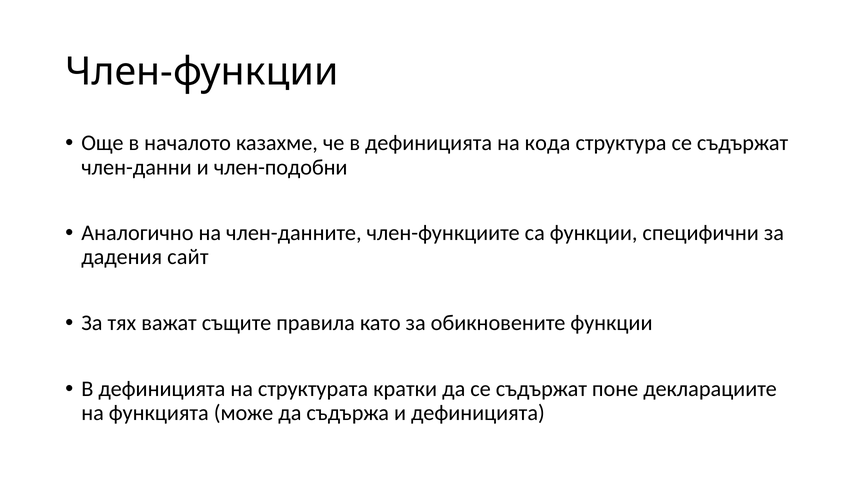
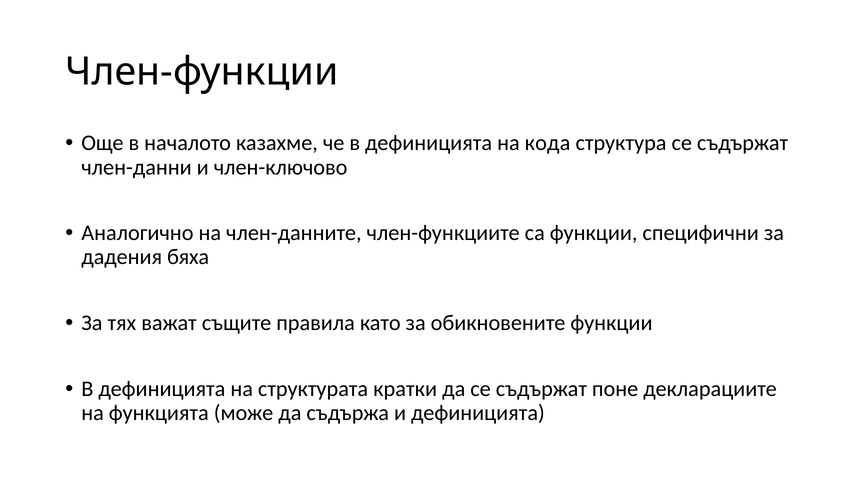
член-подобни: член-подобни -> член-ключово (281, 167)
сайт: сайт -> бяха (188, 257)
